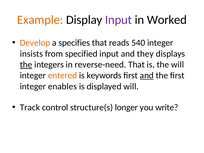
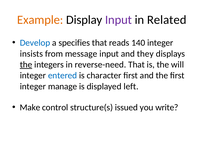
Worked: Worked -> Related (167, 20)
Develop colour: orange -> blue (35, 43)
540: 540 -> 140 (138, 43)
specified: specified -> message (81, 54)
entered colour: orange -> blue (63, 75)
keywords: keywords -> character (104, 75)
and underline: present -> none (147, 75)
enables: enables -> manage (63, 86)
displayed will: will -> left (131, 86)
Track: Track -> Make (30, 107)
longer: longer -> issued (126, 107)
